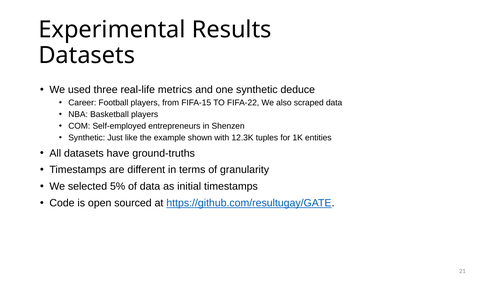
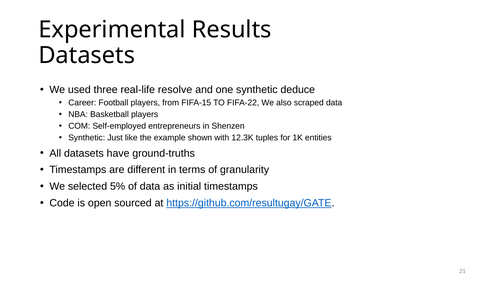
metrics: metrics -> resolve (175, 90)
